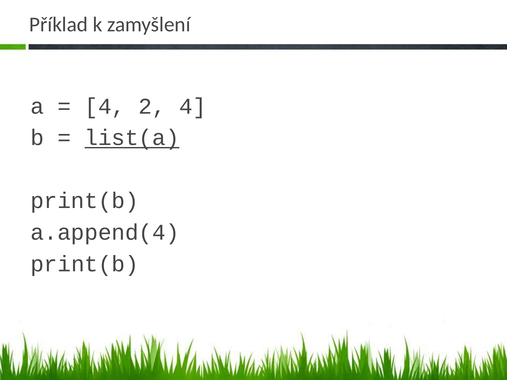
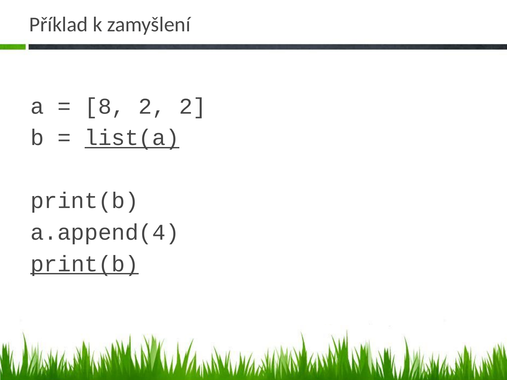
4: 4 -> 8 (105, 106)
2 4: 4 -> 2 (193, 106)
print(b underline: none -> present (85, 264)
